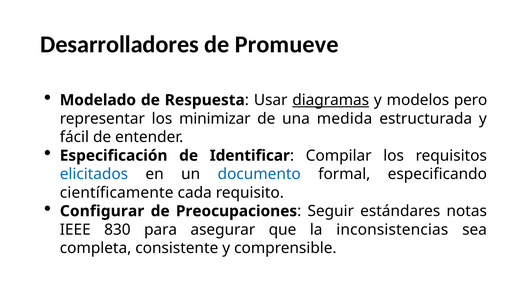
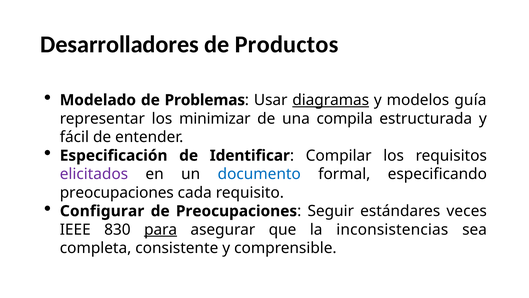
Promueve: Promueve -> Productos (287, 44)
Respuesta: Respuesta -> Problemas (205, 100)
pero: pero -> guía (470, 100)
medida: medida -> compila (345, 118)
elicitados colour: blue -> purple (94, 174)
científicamente: científicamente -> preocupaciones (117, 192)
notas: notas -> veces (467, 211)
para underline: none -> present (161, 229)
